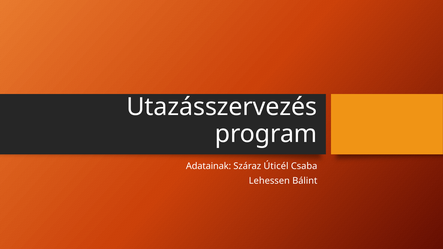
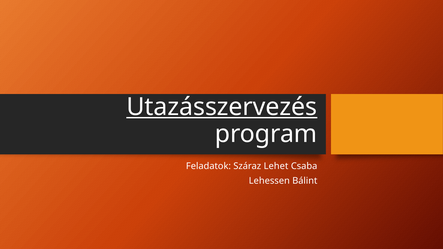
Utazásszervezés underline: none -> present (222, 107)
Adatainak: Adatainak -> Feladatok (208, 166)
Úticél: Úticél -> Lehet (276, 166)
